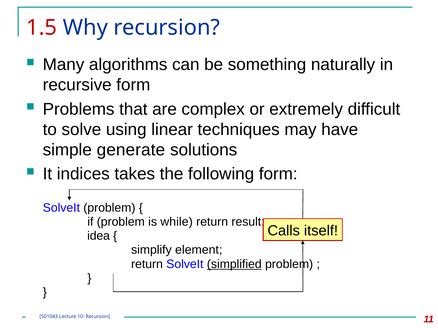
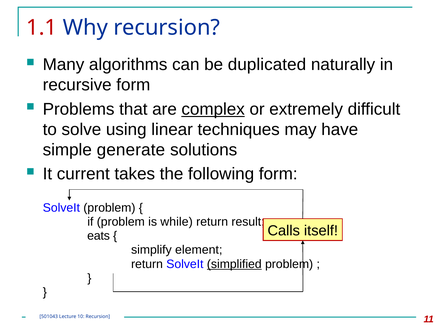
1.5: 1.5 -> 1.1 (42, 28)
something: something -> duplicated (267, 65)
complex underline: none -> present (213, 109)
indices: indices -> current (83, 174)
idea: idea -> eats (99, 236)
